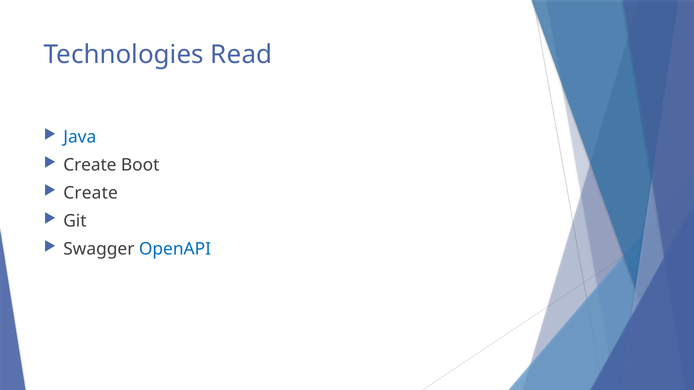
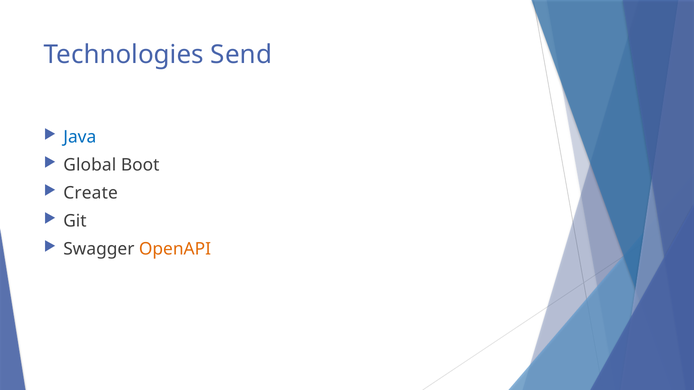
Read: Read -> Send (241, 55)
Create: Create -> Global (90, 165)
OpenAPI colour: blue -> orange (175, 249)
